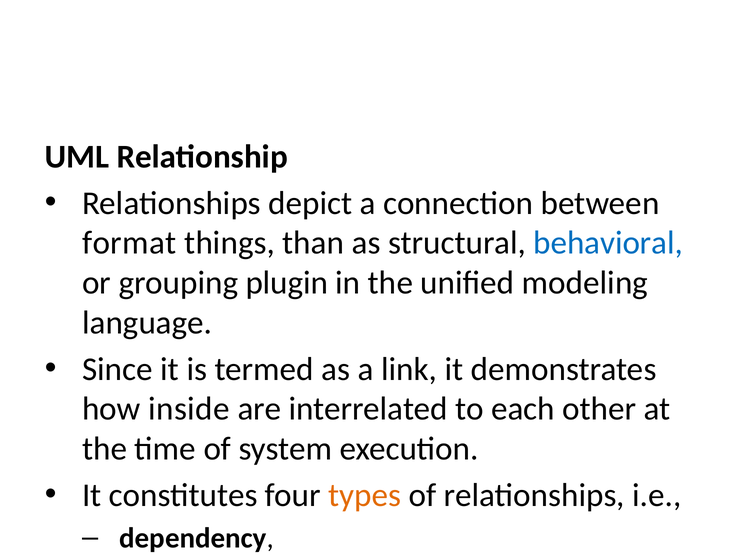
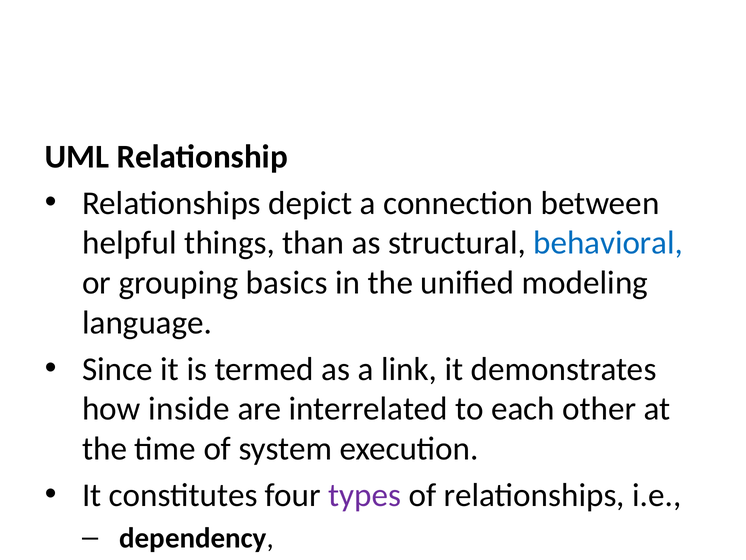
format: format -> helpful (129, 243)
plugin: plugin -> basics (287, 283)
types colour: orange -> purple (365, 495)
